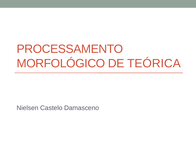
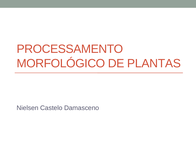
TEÓRICA: TEÓRICA -> PLANTAS (154, 63)
